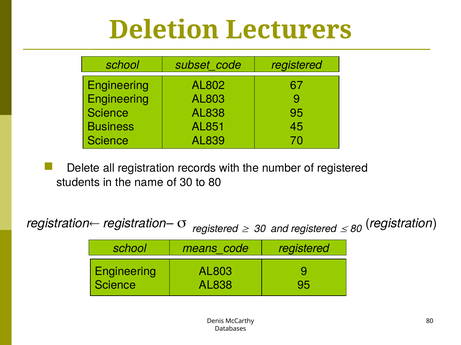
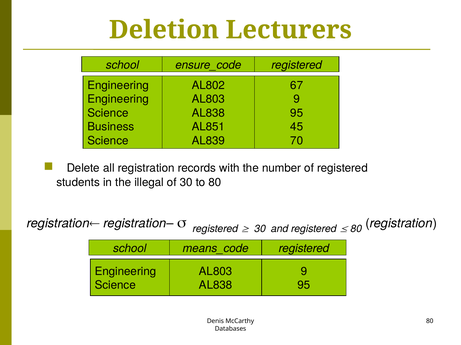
subset_code: subset_code -> ensure_code (208, 65)
name: name -> illegal (149, 183)
